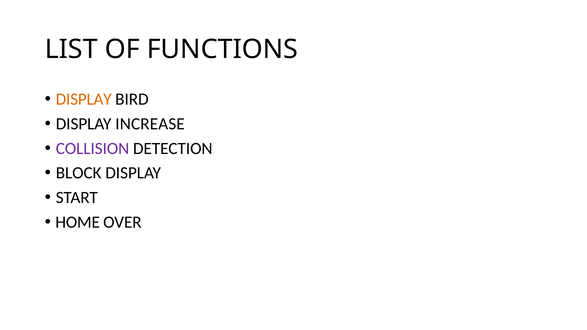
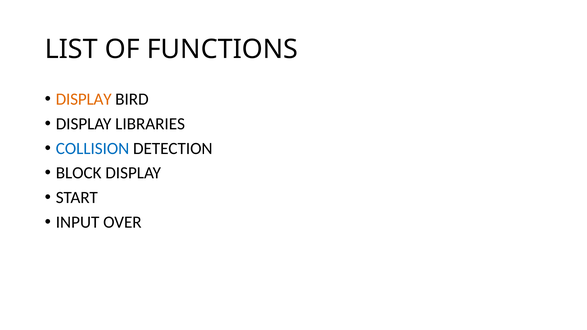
INCREASE: INCREASE -> LIBRARIES (150, 124)
COLLISION colour: purple -> blue (93, 148)
HOME: HOME -> INPUT (78, 222)
